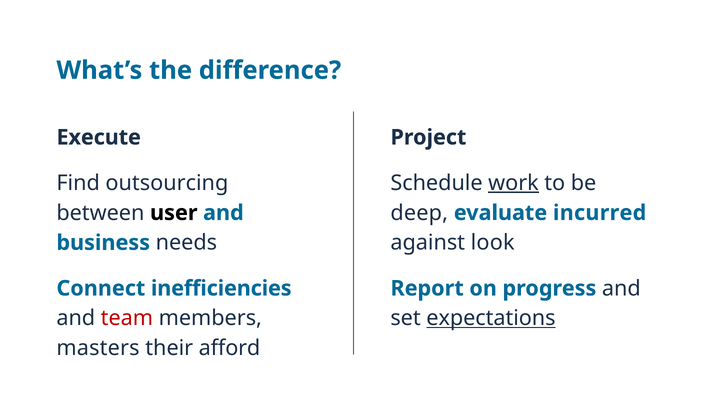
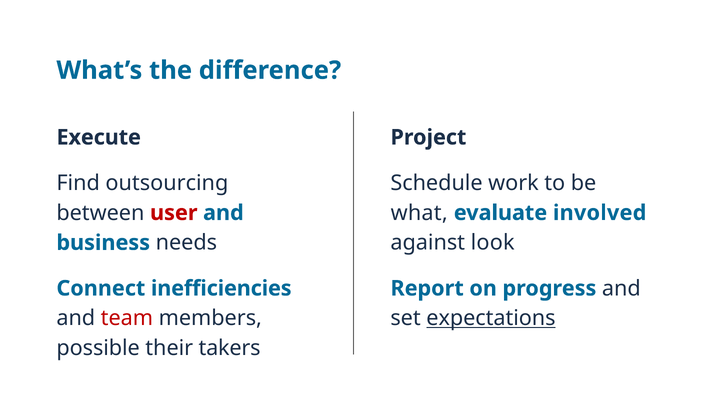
work underline: present -> none (514, 183)
user colour: black -> red (174, 213)
deep: deep -> what (419, 213)
incurred: incurred -> involved (600, 213)
masters: masters -> possible (98, 348)
afford: afford -> takers (230, 348)
